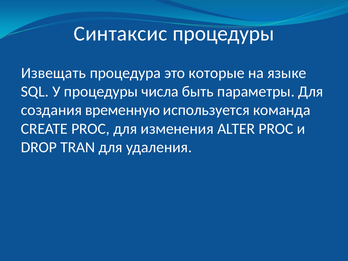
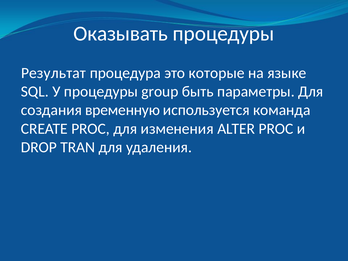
Синтаксис: Синтаксис -> Оказывать (121, 34)
Извещать: Извещать -> Результат (53, 73)
числа: числа -> group (160, 92)
